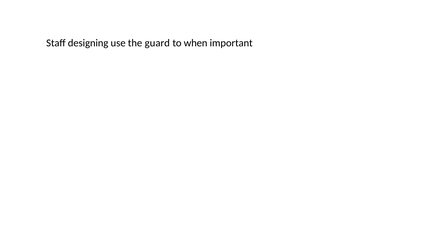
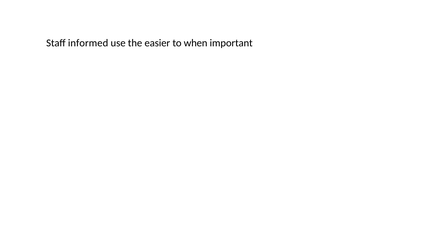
designing: designing -> informed (88, 43)
guard: guard -> easier (157, 43)
